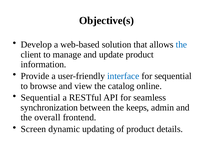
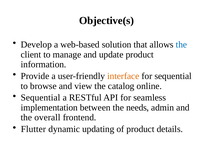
interface colour: blue -> orange (123, 76)
synchronization: synchronization -> implementation (49, 107)
keeps: keeps -> needs (138, 107)
Screen: Screen -> Flutter (33, 129)
